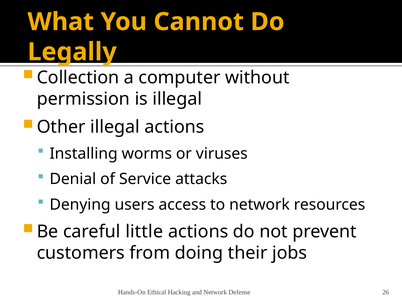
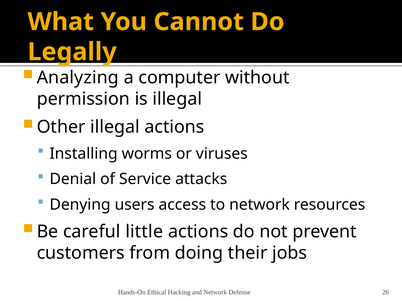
Collection: Collection -> Analyzing (78, 78)
